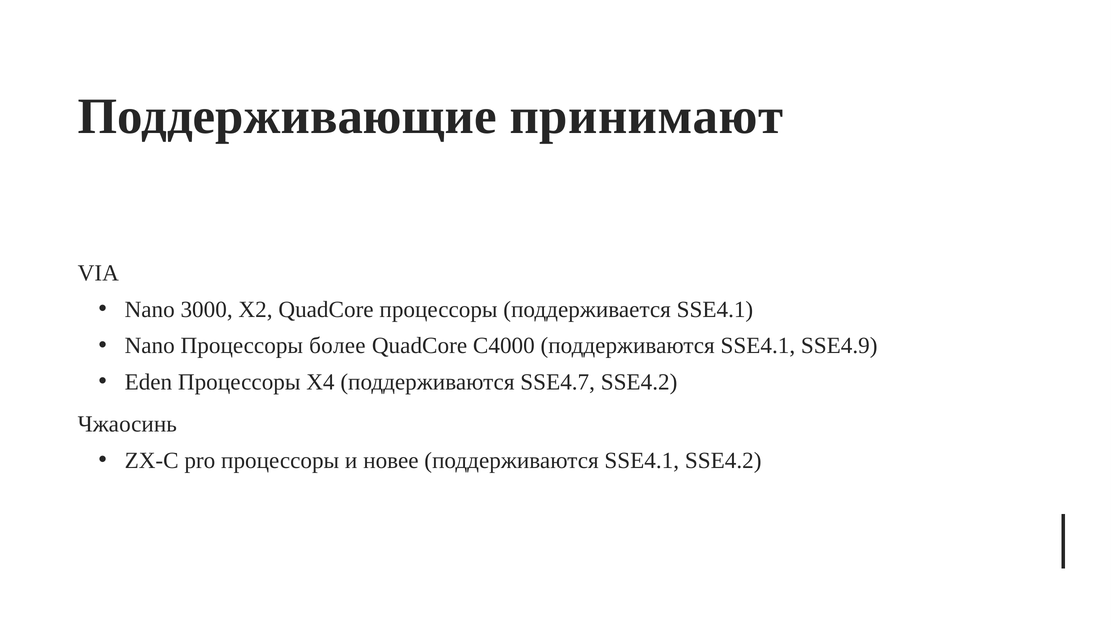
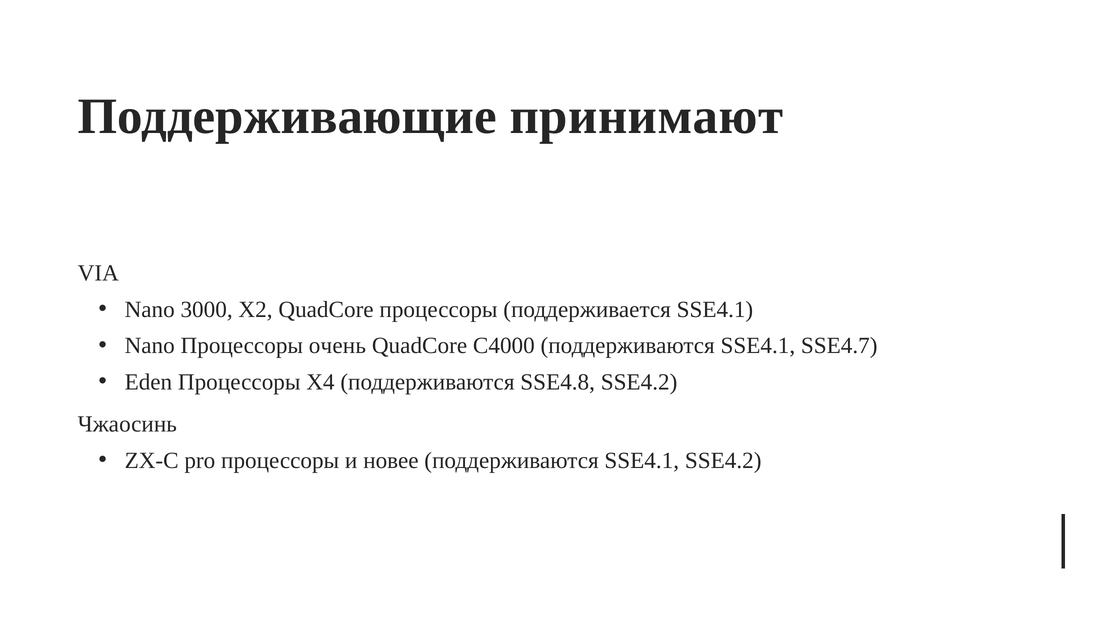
более: более -> очень (337, 346)
SSE4.9: SSE4.9 -> SSE4.7 (839, 346)
SSE4.7: SSE4.7 -> SSE4.8 (558, 382)
